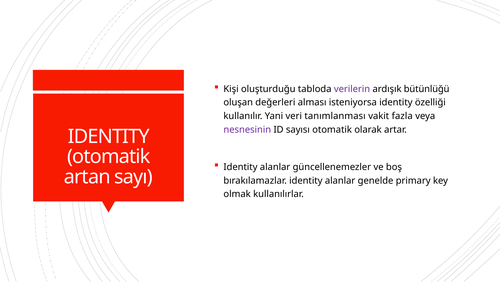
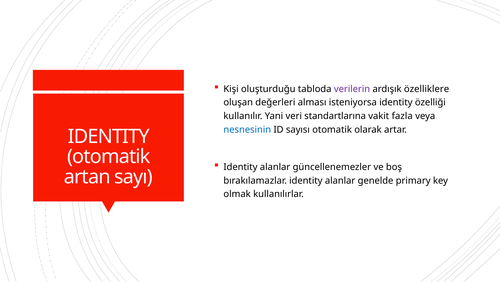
bütünlüğü: bütünlüğü -> özelliklere (427, 89)
tanımlanması: tanımlanması -> standartlarına (335, 116)
nesnesinin colour: purple -> blue (247, 130)
